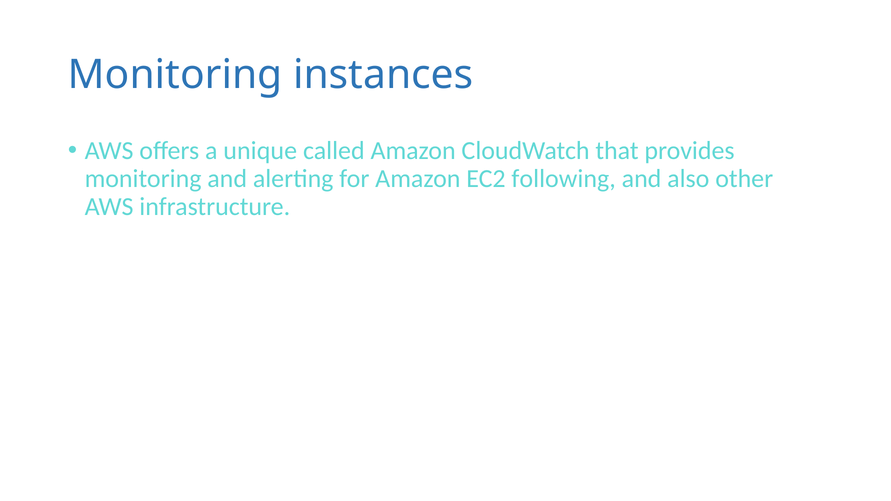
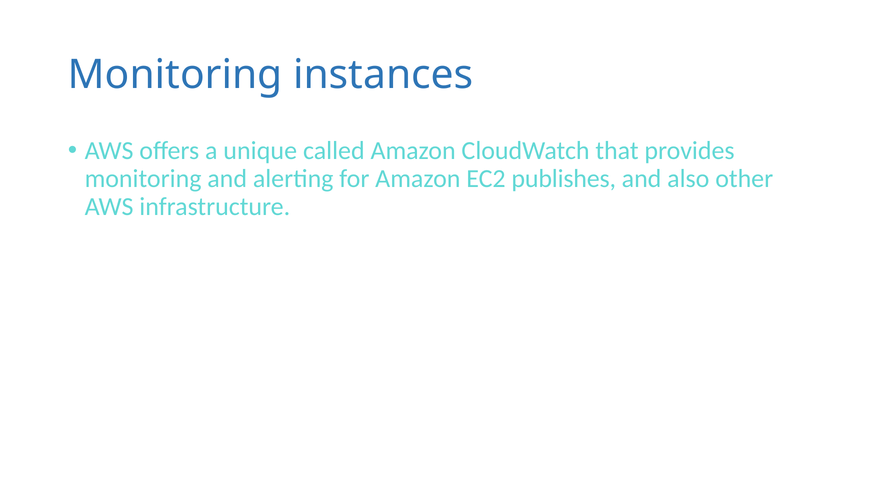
following: following -> publishes (564, 179)
